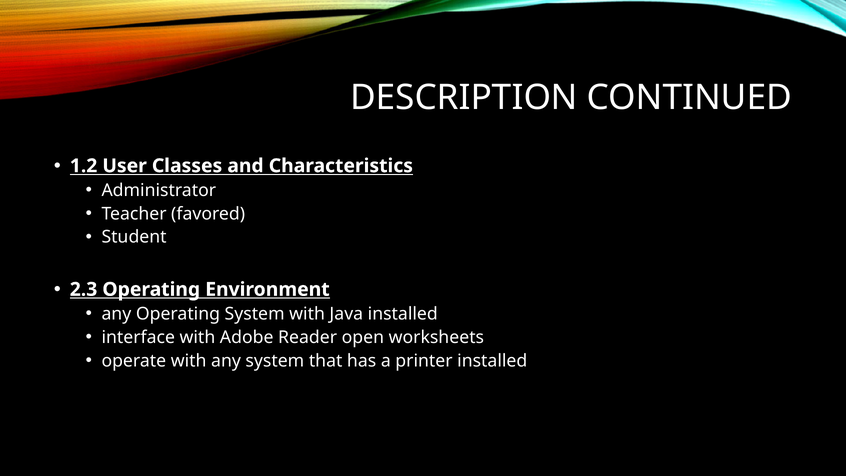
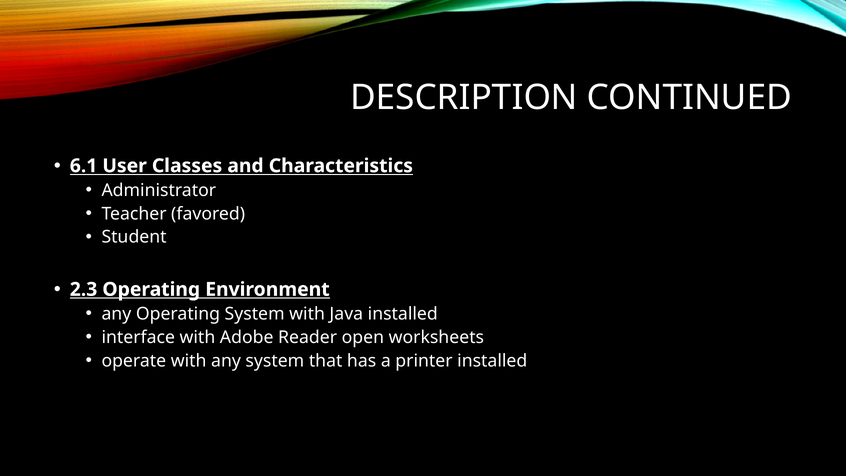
1.2: 1.2 -> 6.1 (84, 166)
